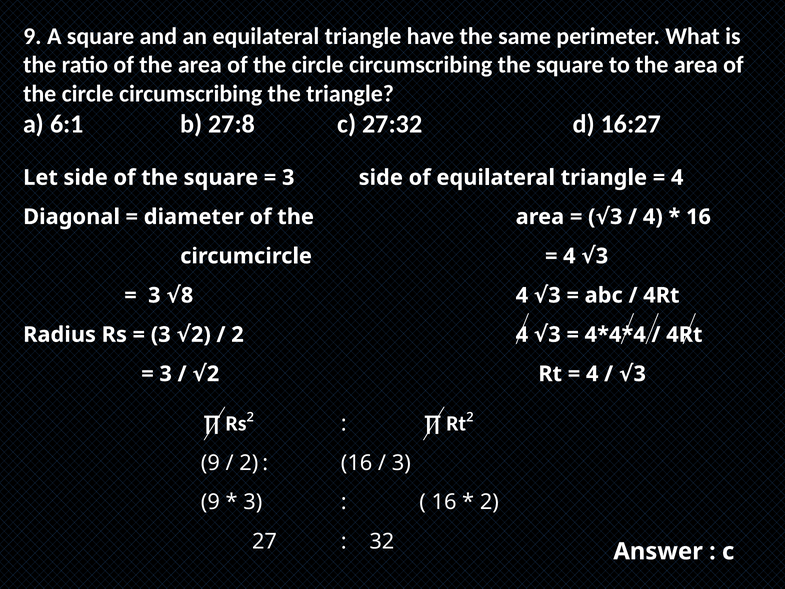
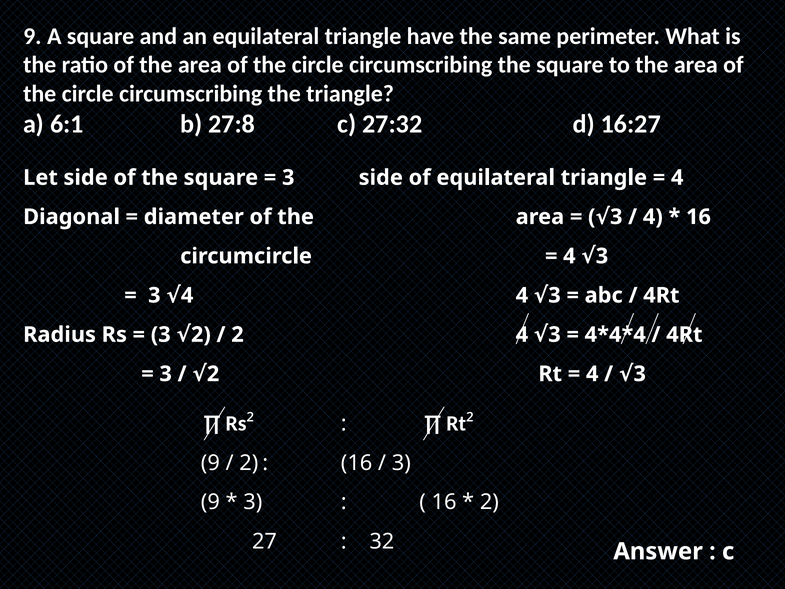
3 8: 8 -> 4 (187, 295)
